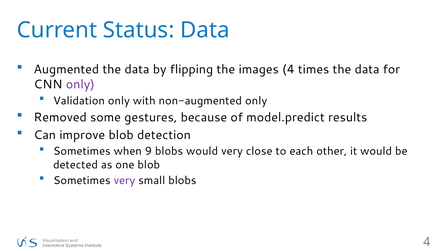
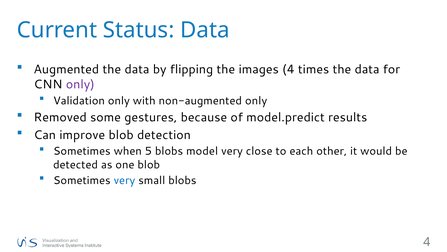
9: 9 -> 5 (148, 151)
blobs would: would -> model (202, 151)
very colour: purple -> blue (124, 180)
